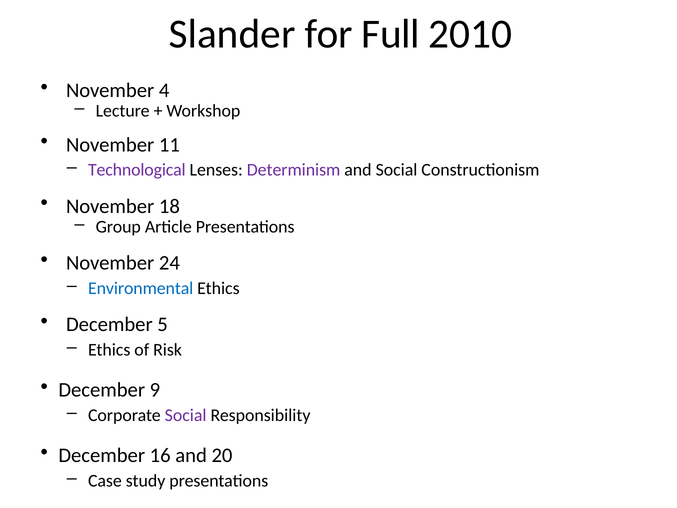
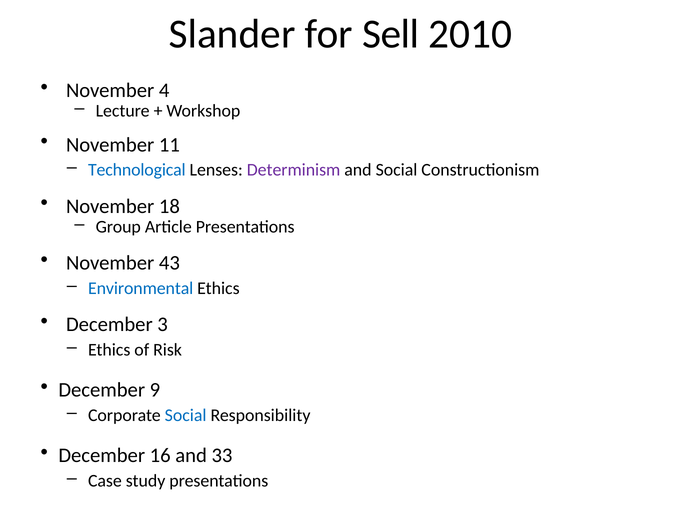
Full: Full -> Sell (391, 34)
Technological colour: purple -> blue (137, 170)
24: 24 -> 43 (169, 263)
5: 5 -> 3 (163, 324)
Social colour: purple -> blue (186, 415)
20: 20 -> 33 (222, 455)
